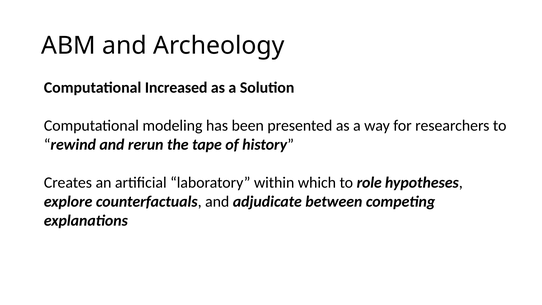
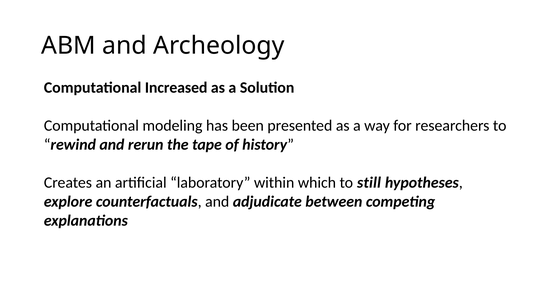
role: role -> still (369, 183)
